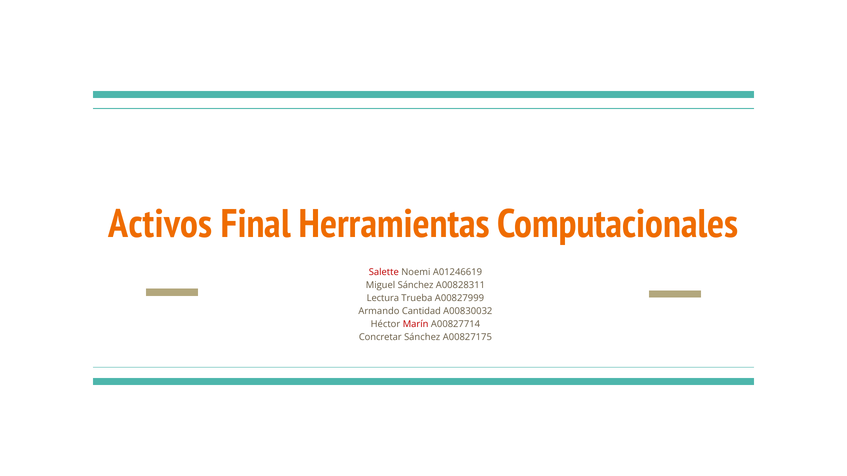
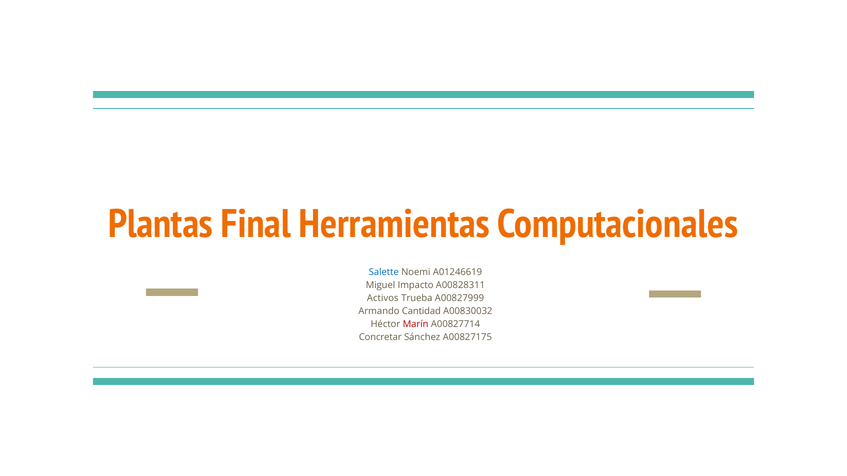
Activos: Activos -> Plantas (161, 224)
Salette colour: red -> blue (384, 273)
Miguel Sánchez: Sánchez -> Impacto (416, 286)
Lectura: Lectura -> Activos (383, 299)
